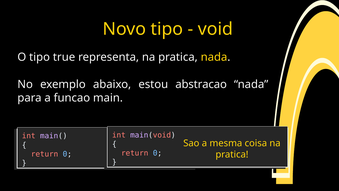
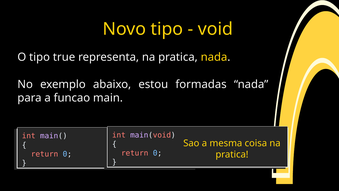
abstracao: abstracao -> formadas (201, 84)
